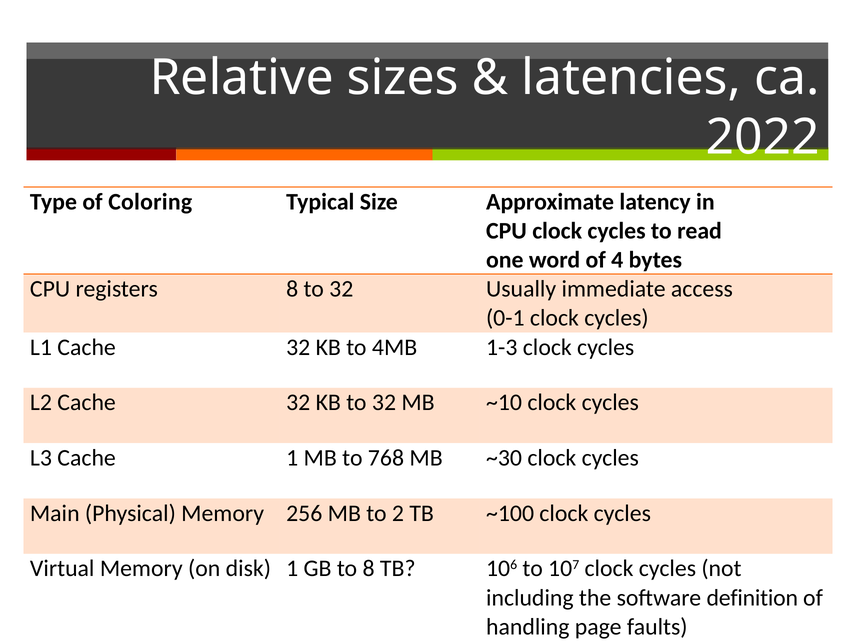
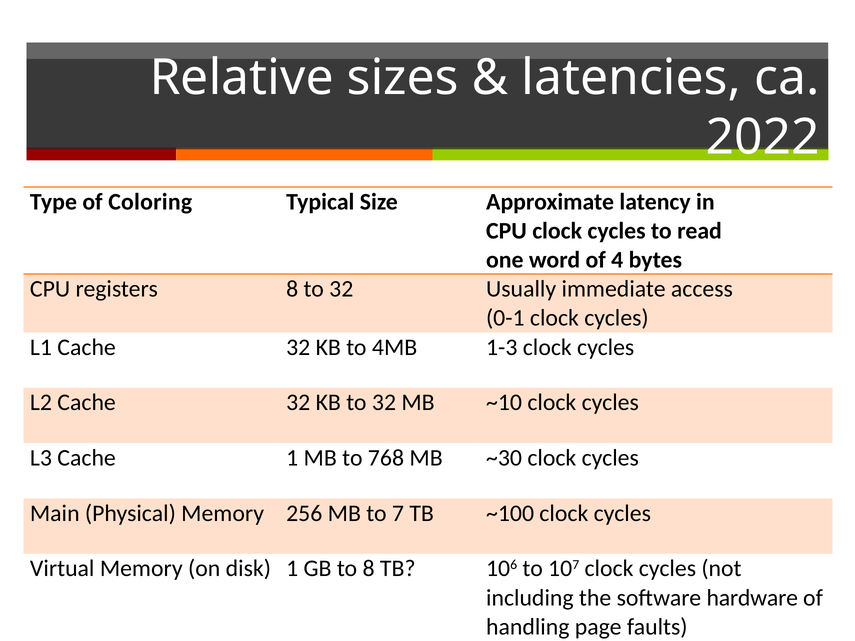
2: 2 -> 7 (398, 513)
definition: definition -> hardware (752, 598)
